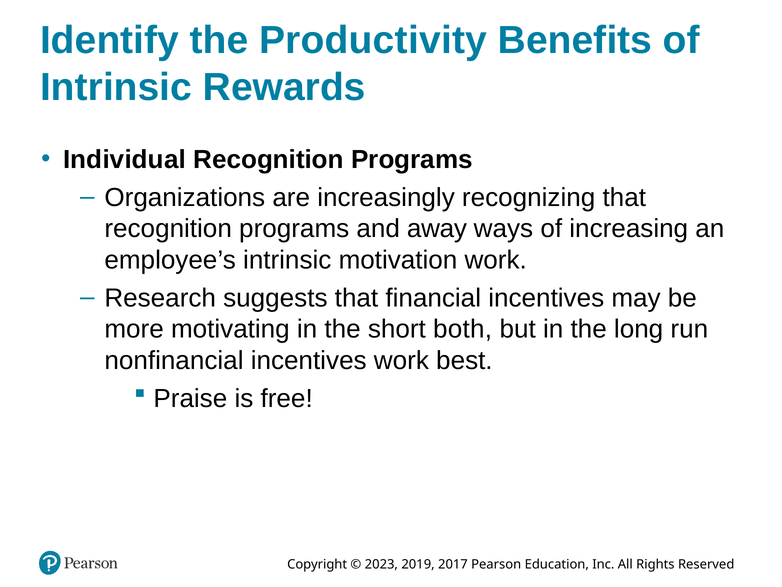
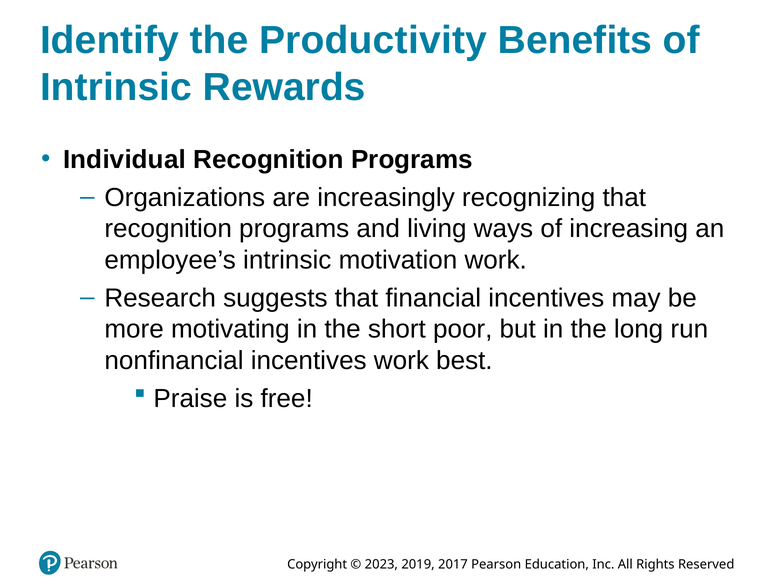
away: away -> living (437, 229)
both: both -> poor (463, 329)
